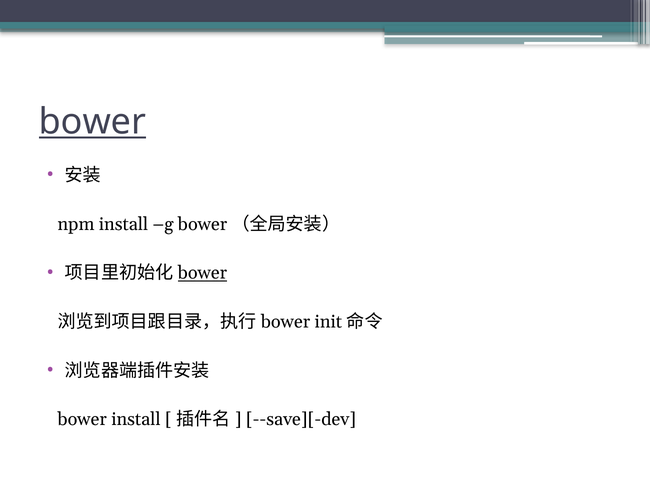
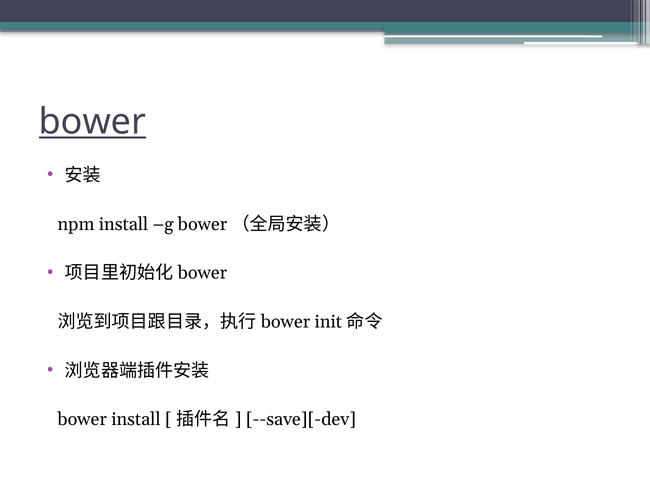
bower underline: present -> none (202, 273)
